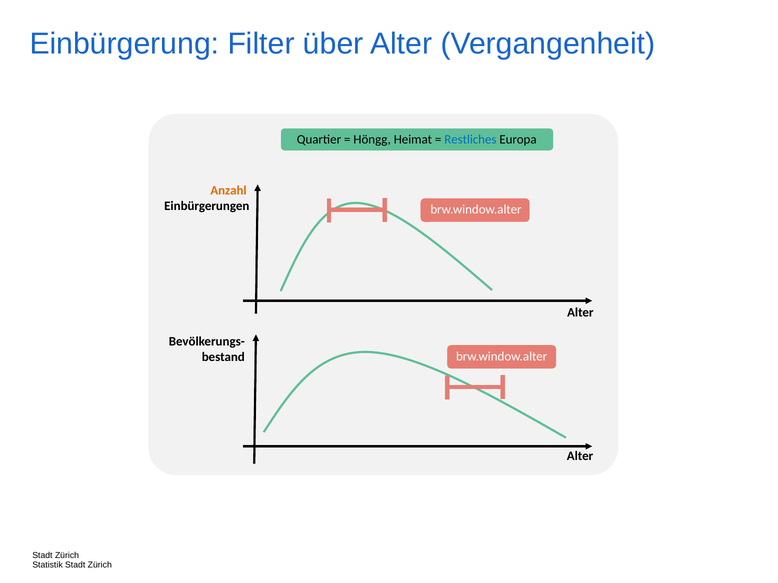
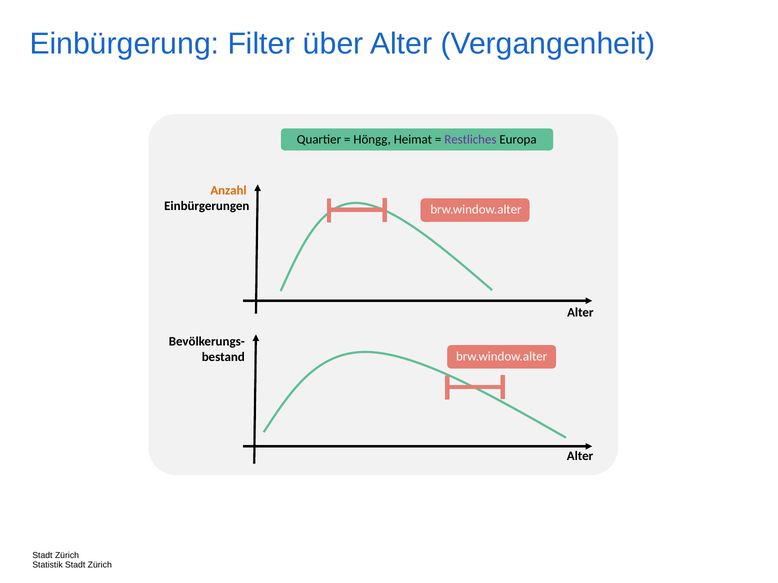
Restliches colour: blue -> purple (470, 140)
